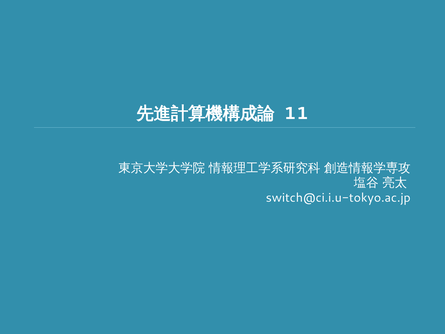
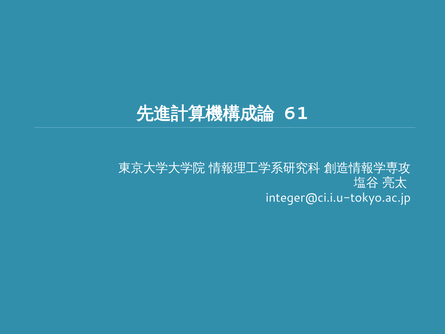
11: 11 -> 61 (296, 113)
switch@ci.i.u-tokyo.ac.jp: switch@ci.i.u-tokyo.ac.jp -> integer@ci.i.u-tokyo.ac.jp (338, 197)
